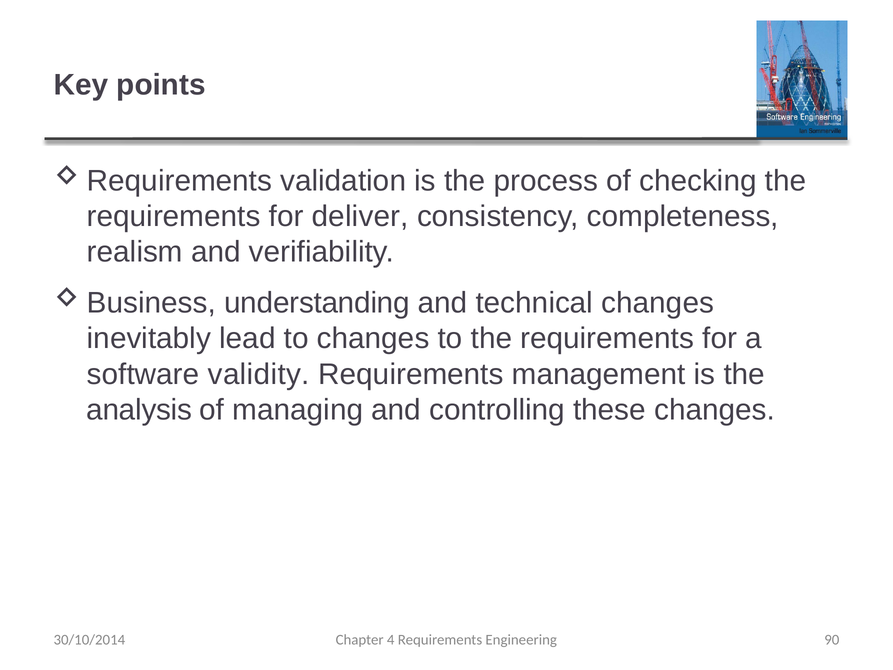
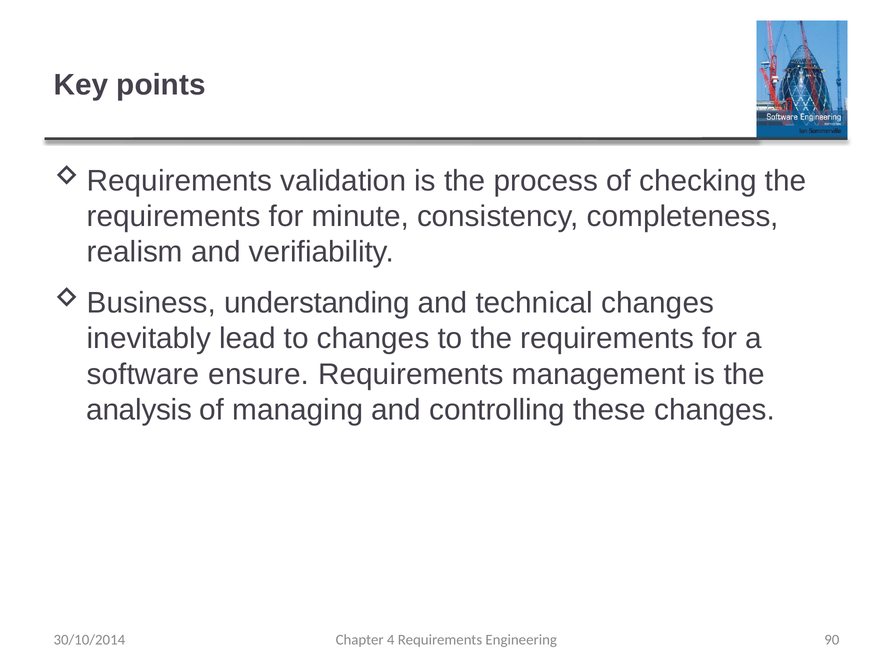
deliver: deliver -> minute (360, 216)
validity: validity -> ensure (259, 374)
